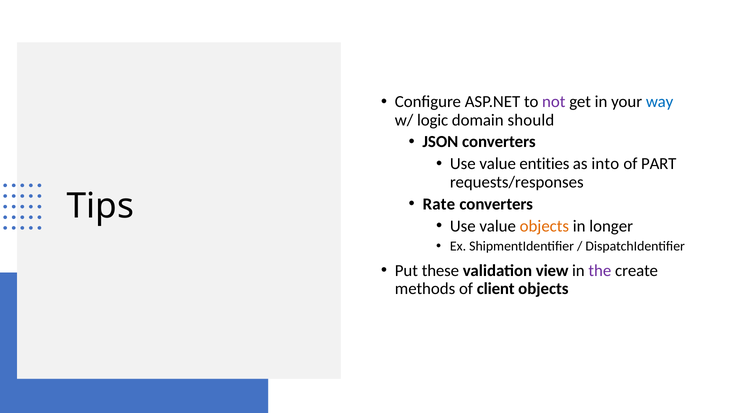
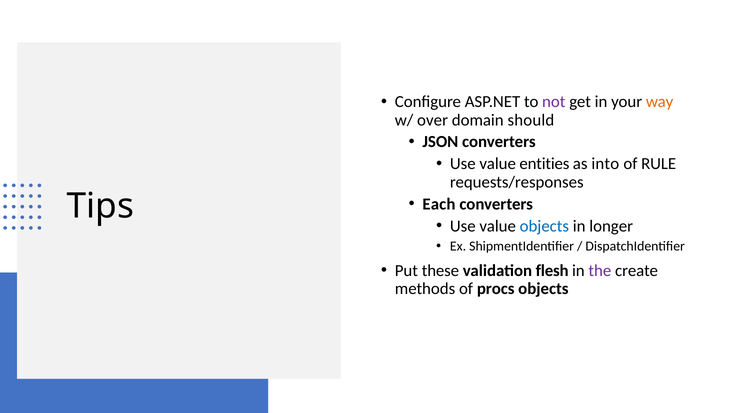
way colour: blue -> orange (660, 102)
logic: logic -> over (433, 120)
PART: PART -> RULE (659, 164)
Rate: Rate -> Each (439, 204)
objects colour: orange -> blue (544, 226)
view: view -> flesh (552, 271)
client: client -> procs (496, 289)
